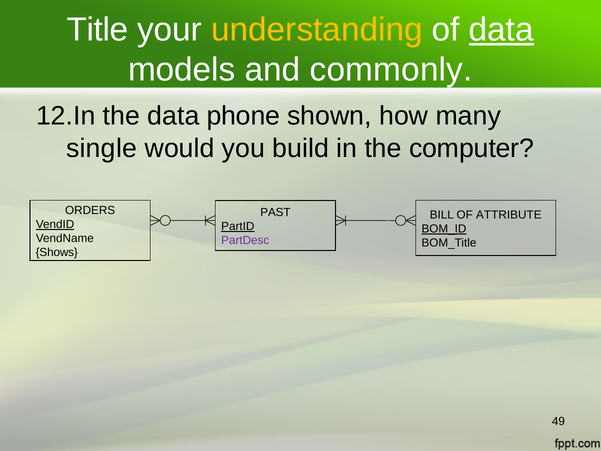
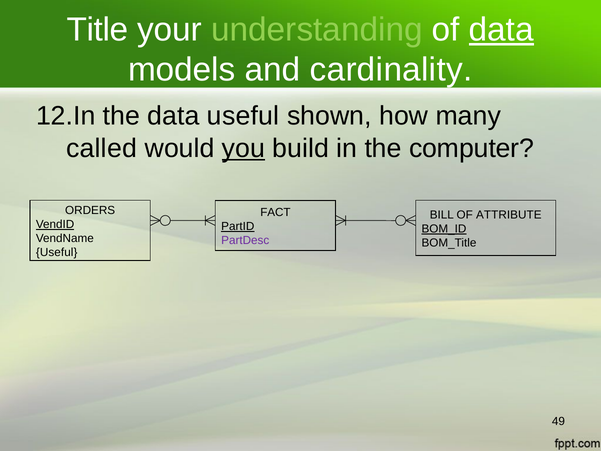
understanding colour: yellow -> light green (317, 30)
commonly: commonly -> cardinality (391, 70)
data phone: phone -> useful (243, 116)
single: single -> called (102, 148)
you underline: none -> present (244, 148)
PAST: PAST -> FACT (275, 212)
Shows: Shows -> Useful (57, 252)
